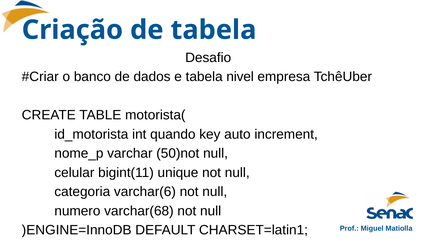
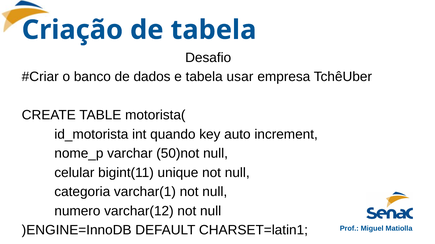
nivel: nivel -> usar (240, 77)
varchar(6: varchar(6 -> varchar(1 (145, 192)
varchar(68: varchar(68 -> varchar(12 (139, 212)
